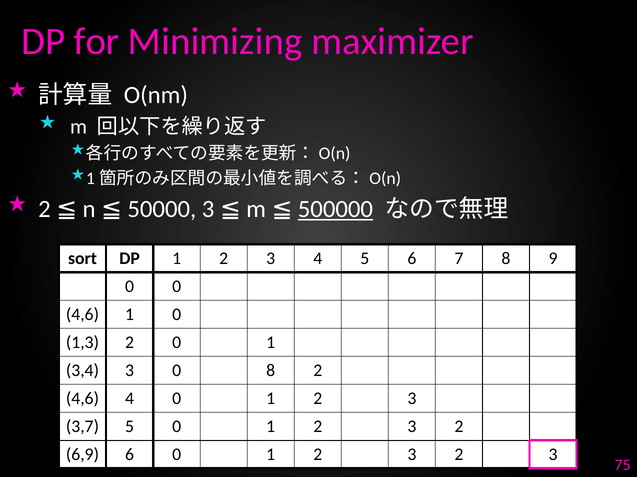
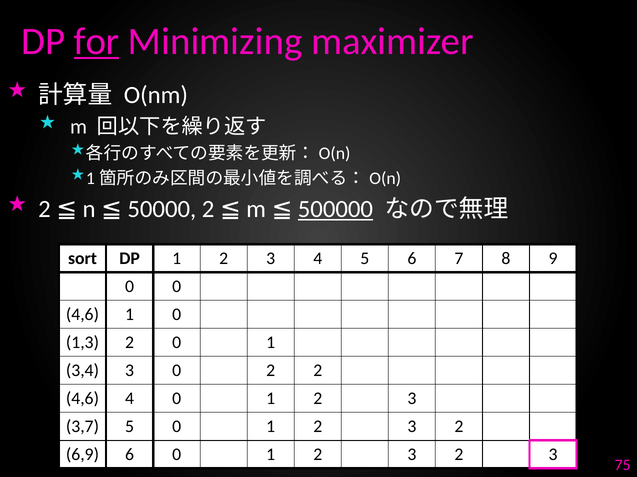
for underline: none -> present (97, 41)
50000 3: 3 -> 2 (208, 209)
0 8: 8 -> 2 (271, 371)
